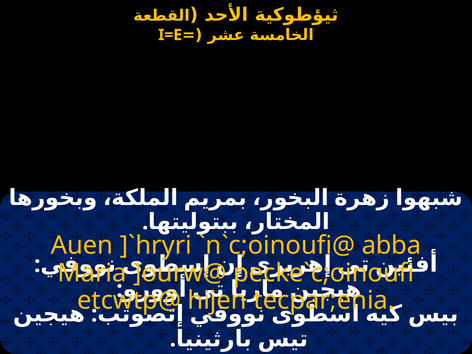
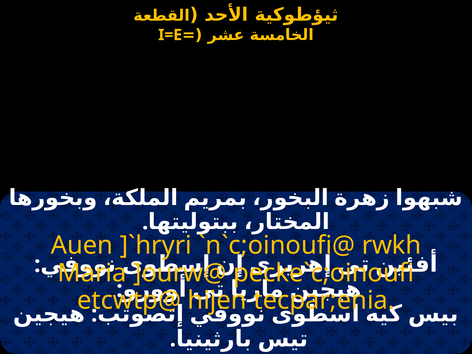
abba: abba -> rwkh (391, 245)
